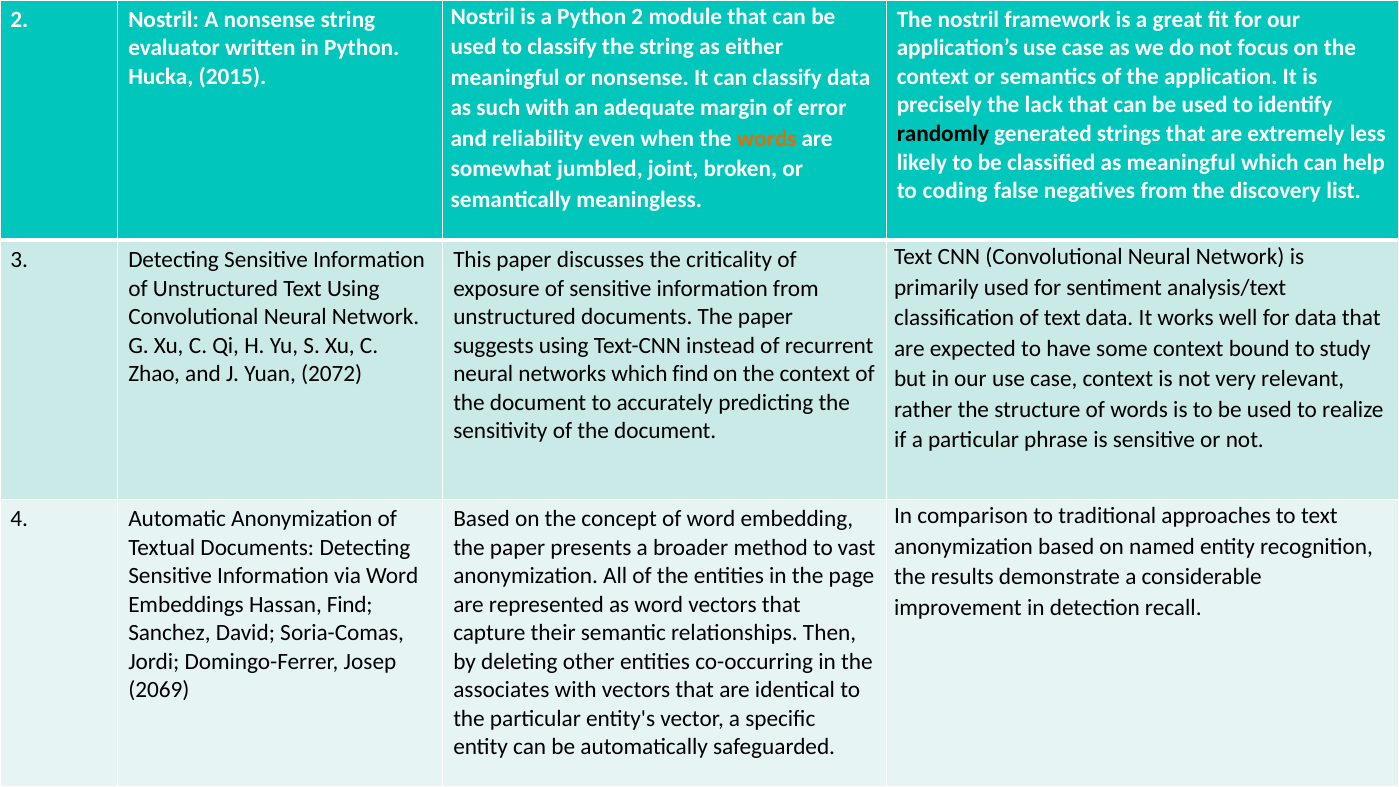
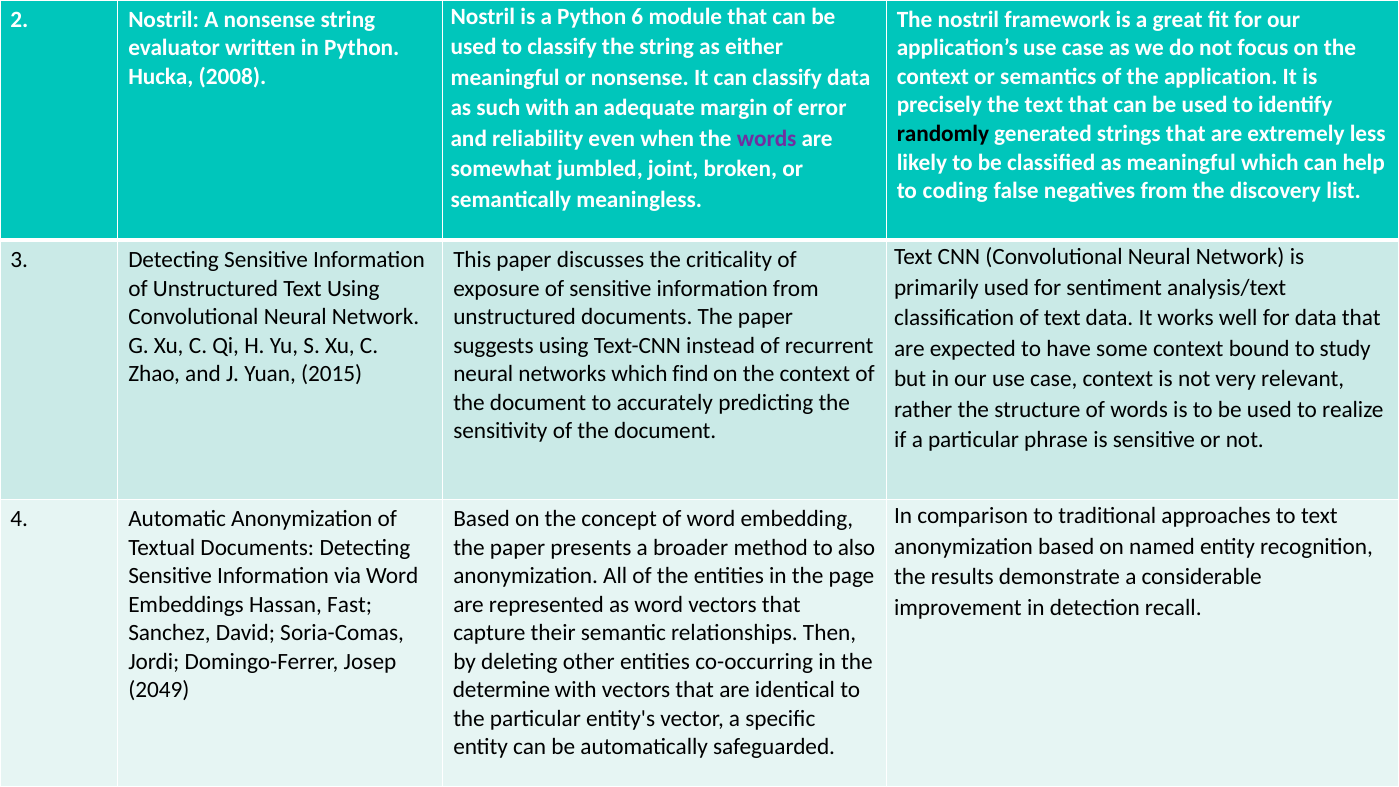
Python 2: 2 -> 6 (637, 17)
2015: 2015 -> 2008 (232, 77)
the lack: lack -> text (1044, 105)
words colour: orange -> purple (767, 138)
2072: 2072 -> 2015 (332, 374)
vast: vast -> also (857, 548)
Hassan Find: Find -> Fast (350, 605)
2069: 2069 -> 2049 (159, 690)
associates: associates -> determine (502, 690)
